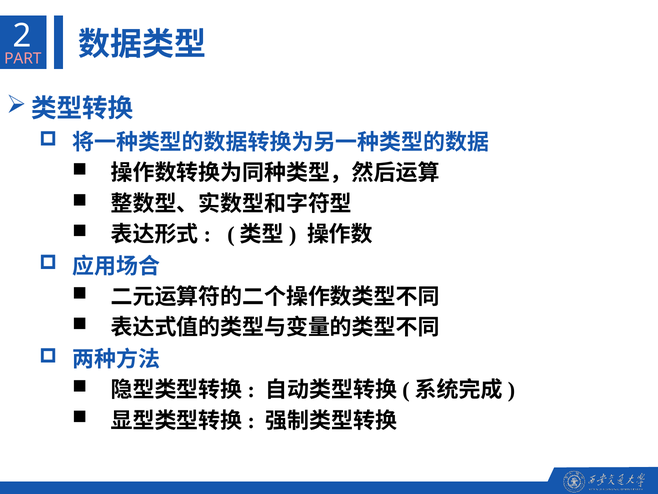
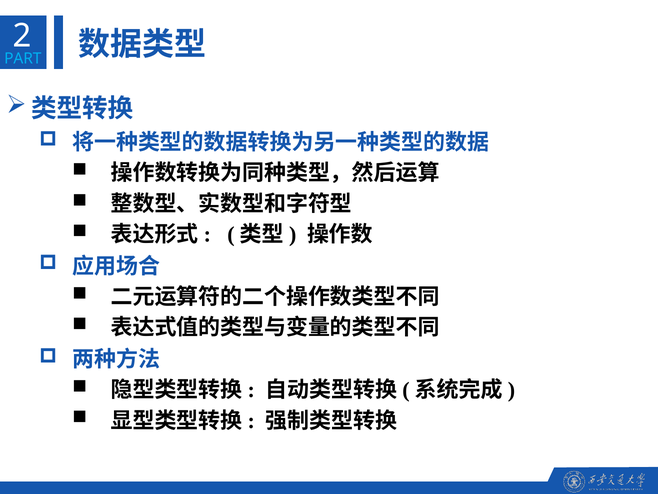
PART colour: pink -> light blue (23, 59)
